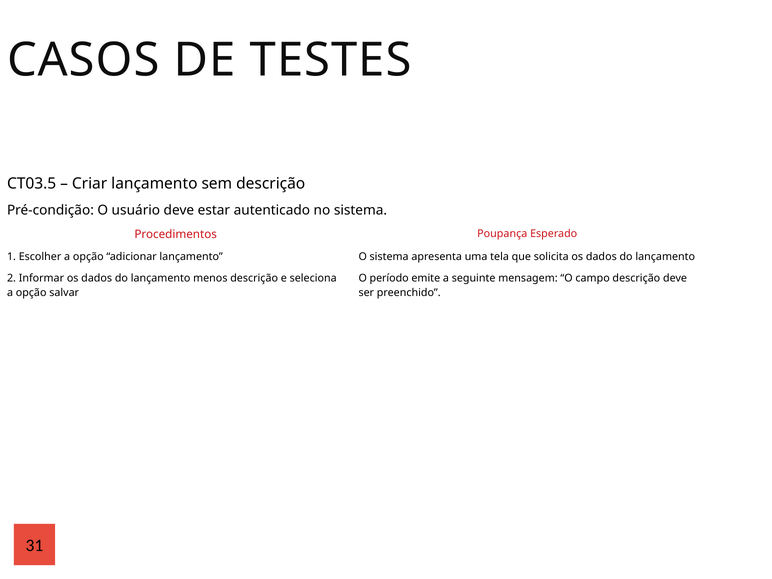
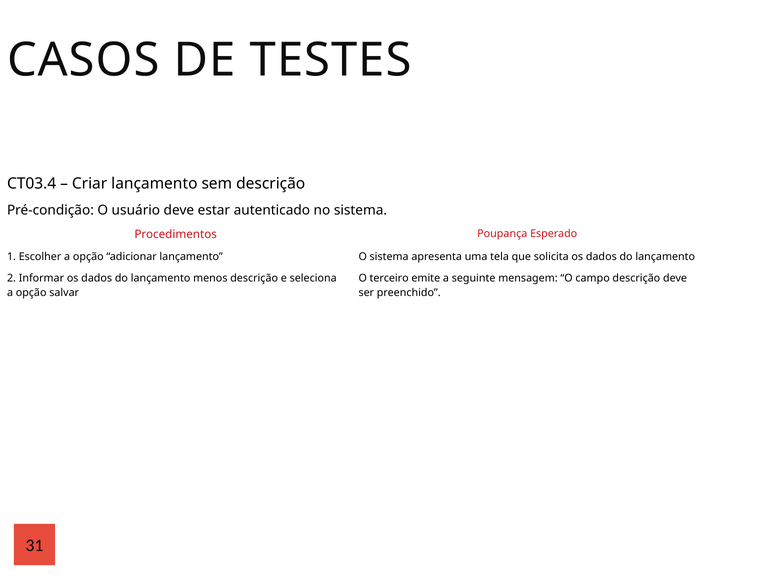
CT03.5: CT03.5 -> CT03.4 (32, 183)
período: período -> terceiro (389, 278)
